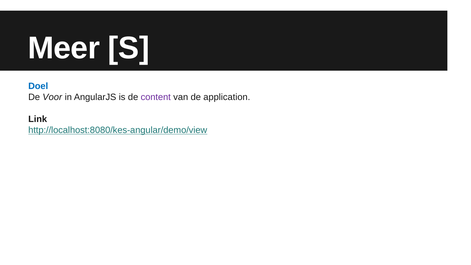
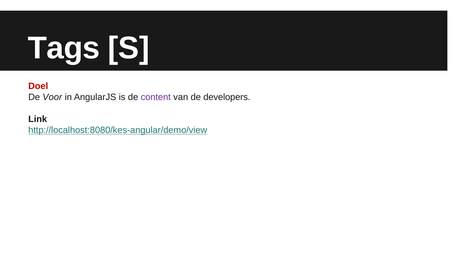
Meer: Meer -> Tags (64, 48)
Doel colour: blue -> red (38, 86)
application: application -> developers (227, 97)
